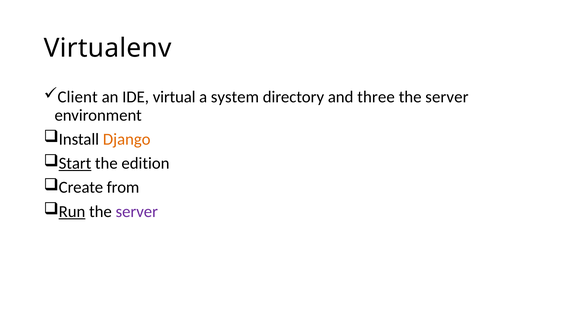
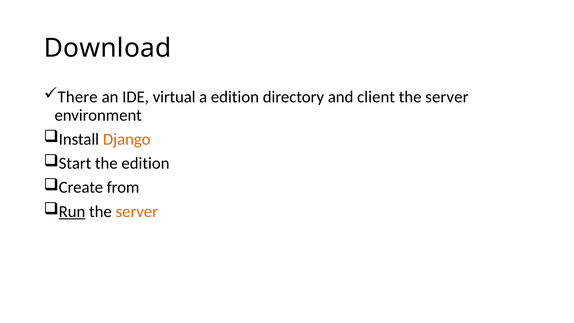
Virtualenv: Virtualenv -> Download (108, 48)
Client: Client -> There (78, 97)
a system: system -> edition (235, 97)
three: three -> client (376, 97)
Start underline: present -> none (75, 163)
server colour: purple -> orange (137, 211)
